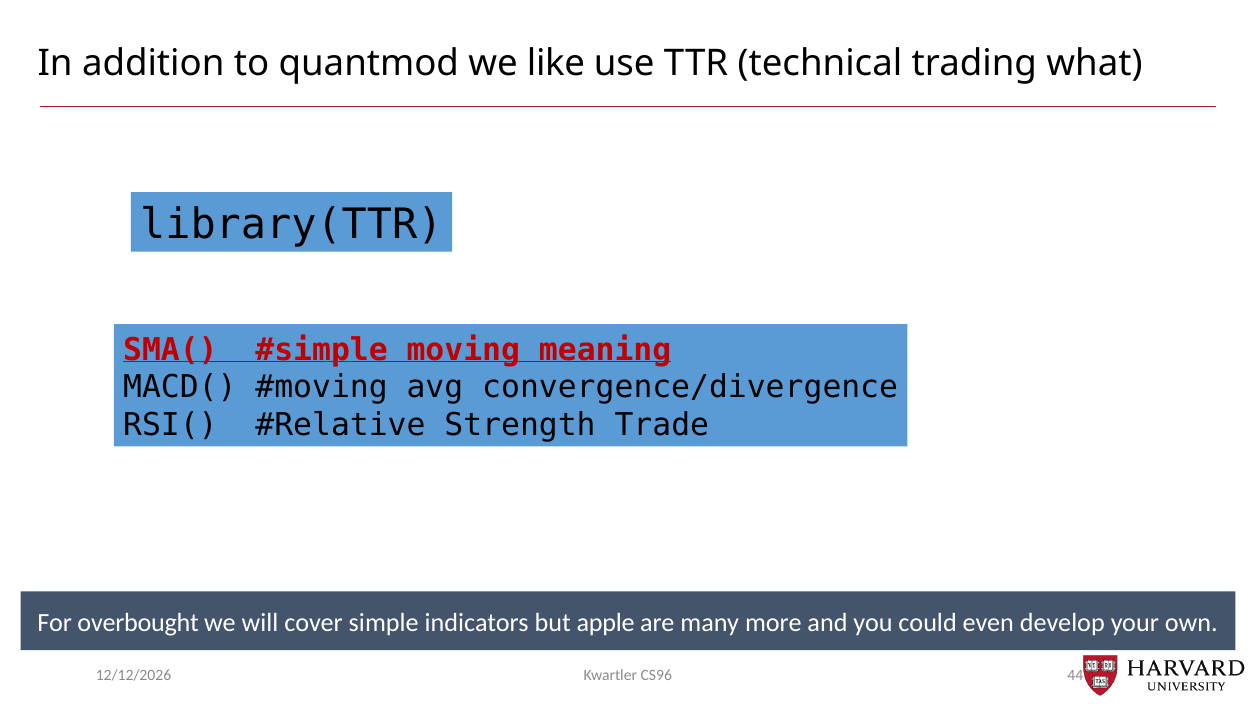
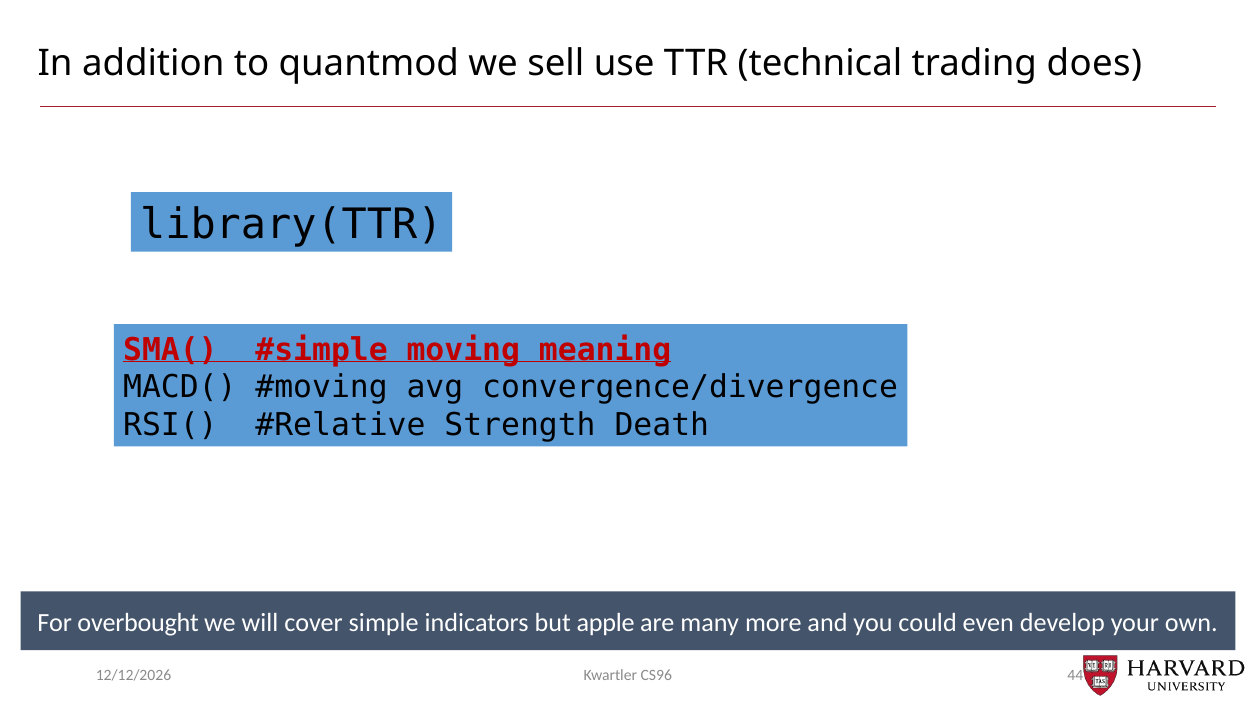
like: like -> sell (556, 63)
what: what -> does (1094, 63)
Trade: Trade -> Death (662, 425)
